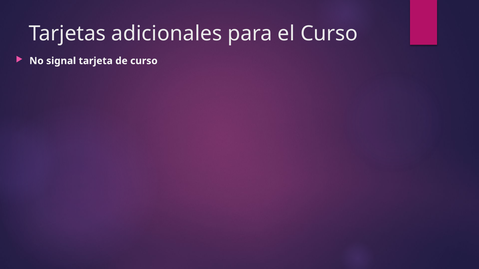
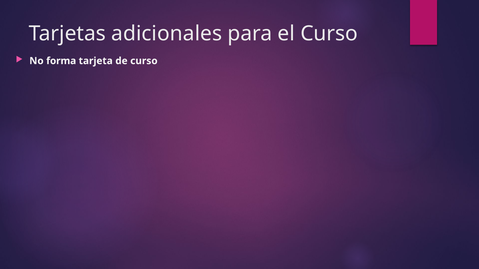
signal: signal -> forma (61, 61)
